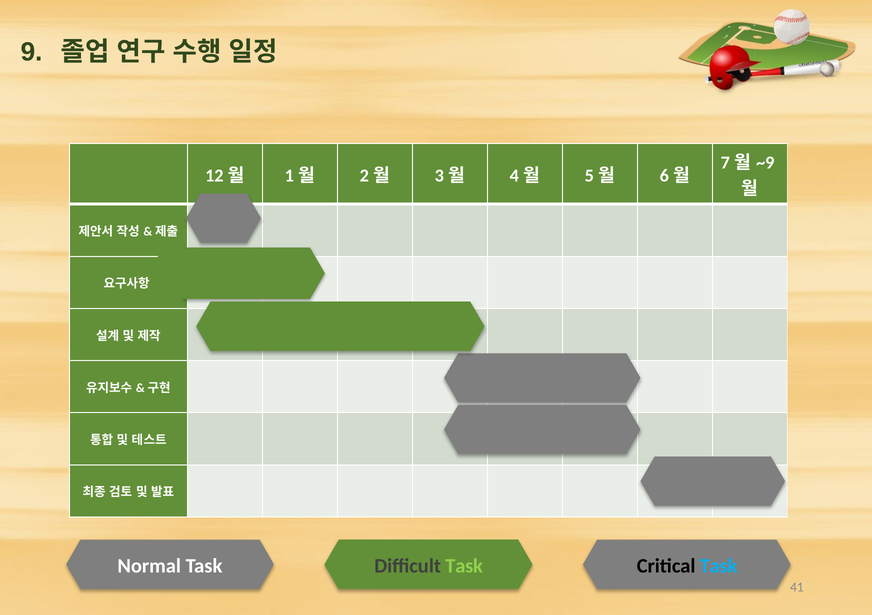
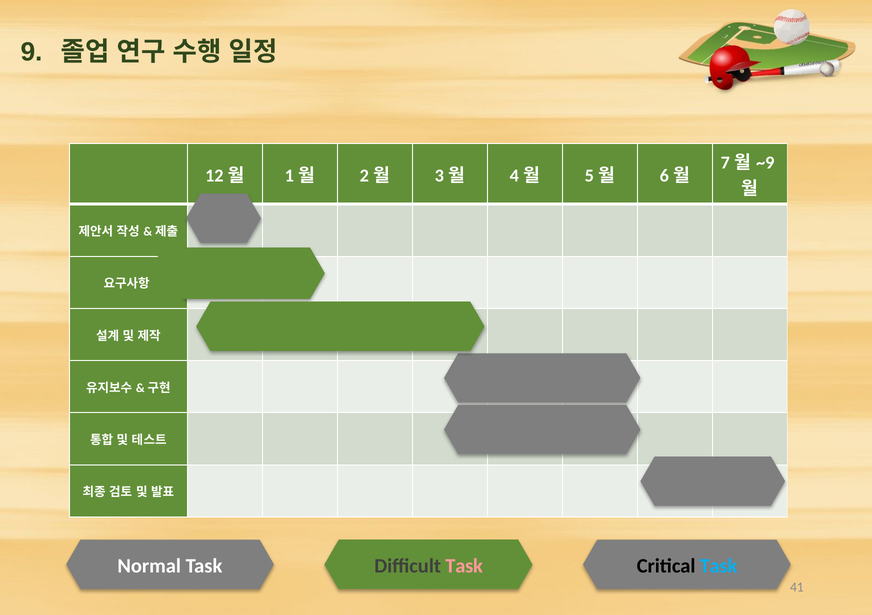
Task colour: light green -> pink (464, 566)
